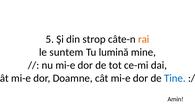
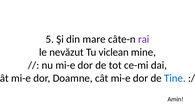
strop: strop -> mare (94, 39)
rai colour: orange -> purple (144, 39)
suntem: suntem -> nevăzut (67, 52)
lumină: lumină -> viclean (114, 52)
